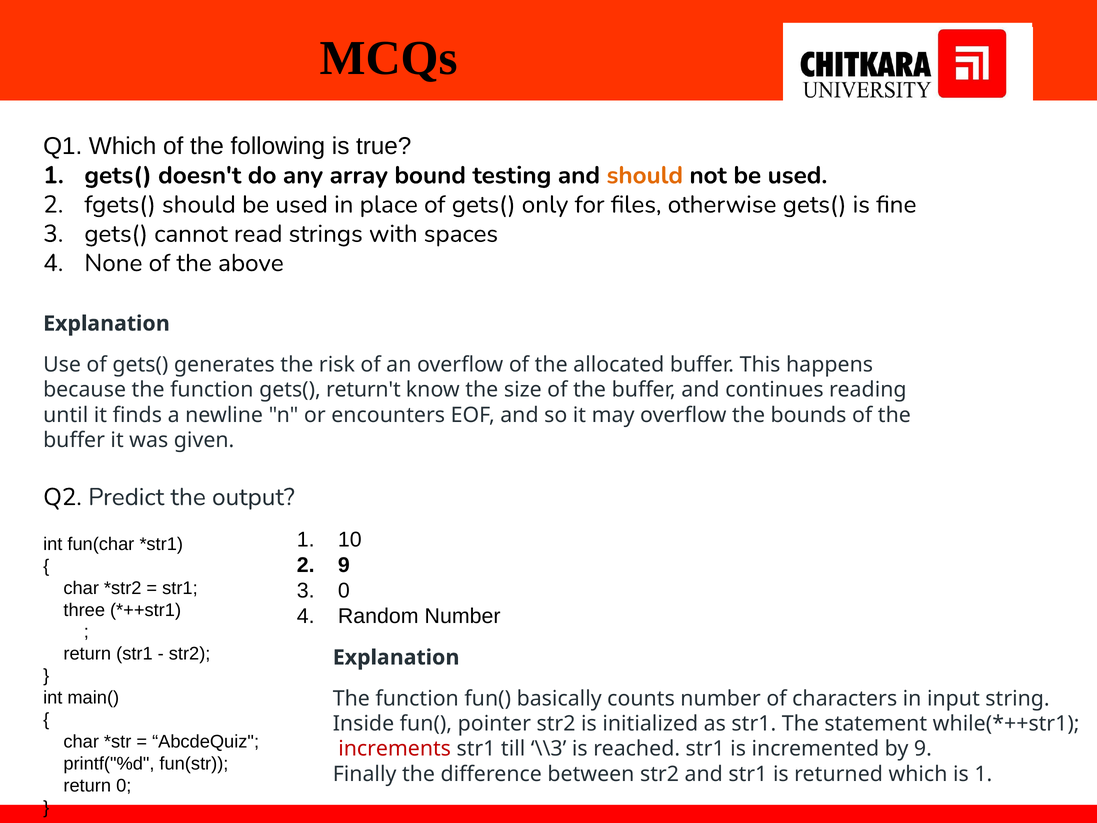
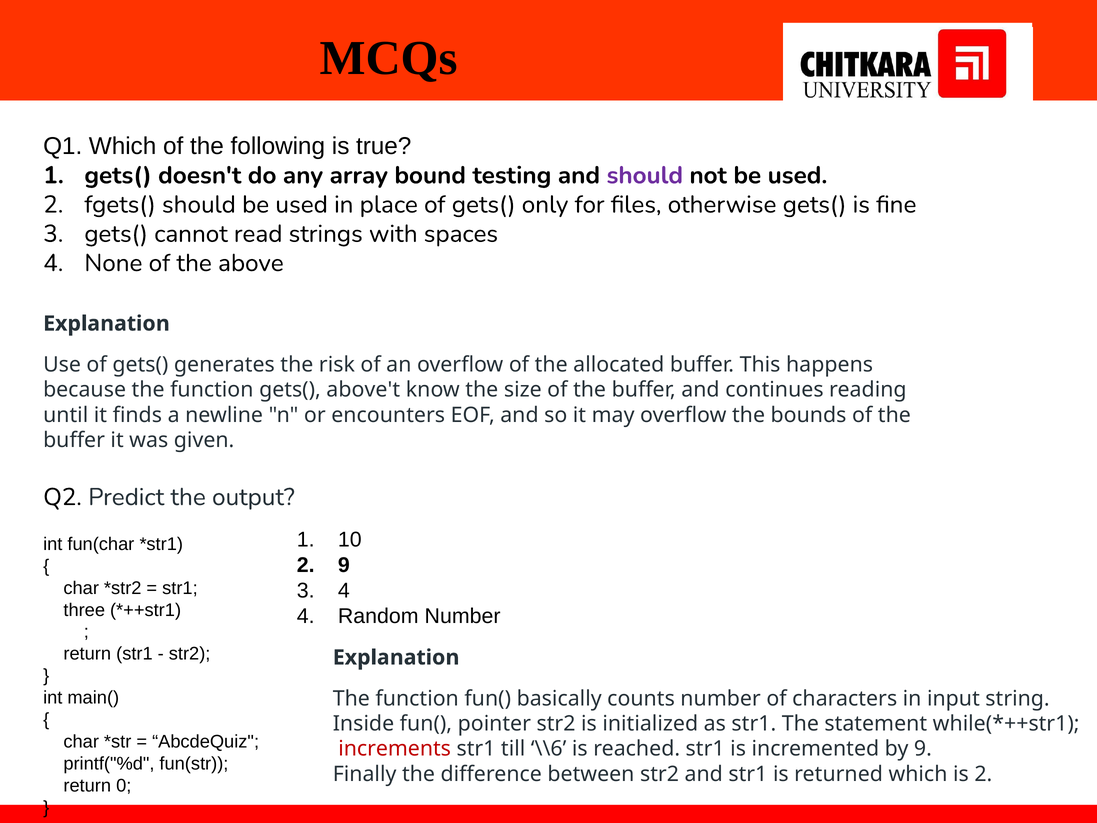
should colour: orange -> purple (645, 175)
return't: return't -> above't (363, 390)
0: 0 -> 4 (344, 591)
\\3: \\3 -> \\6 (549, 749)
is 1: 1 -> 2 (983, 774)
